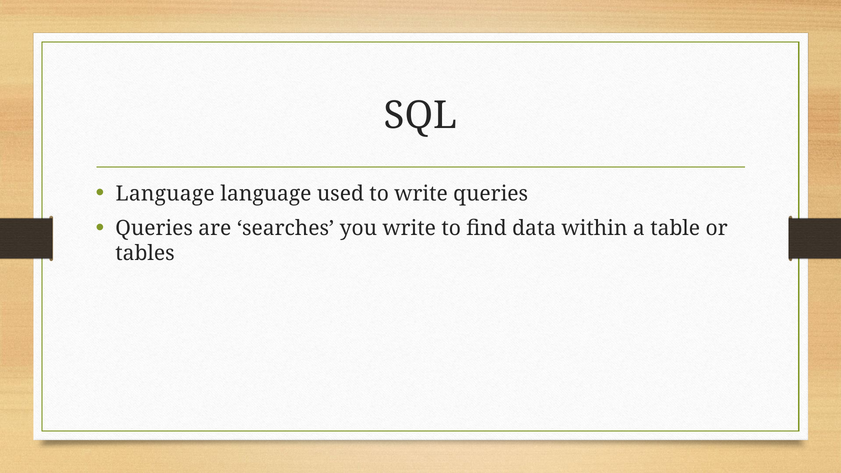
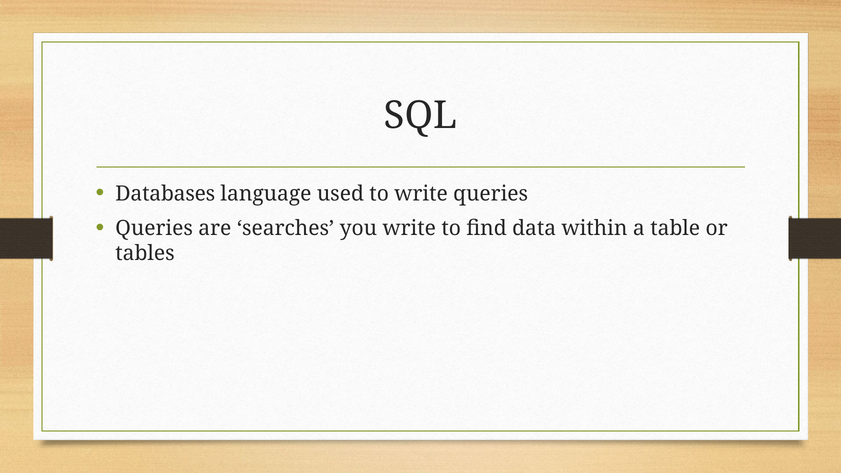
Language: Language -> Databases (165, 194)
